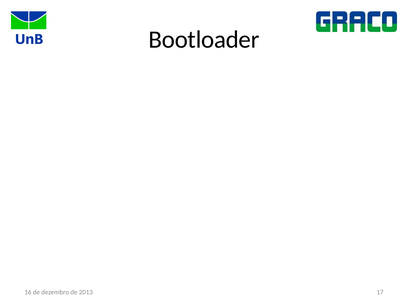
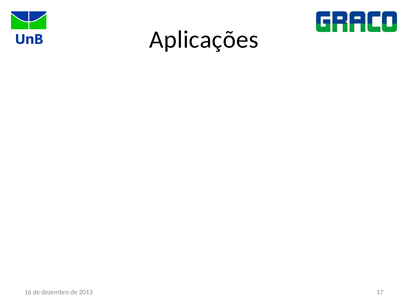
Bootloader: Bootloader -> Aplicações (204, 39)
